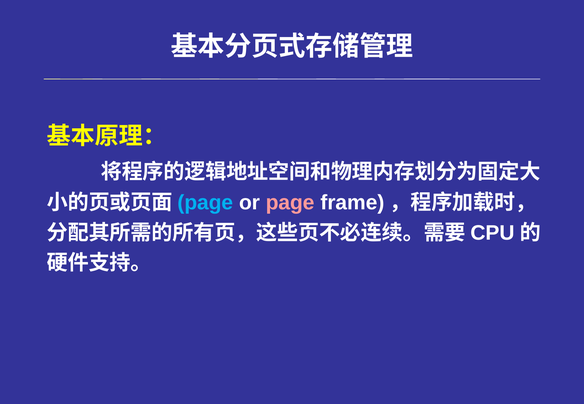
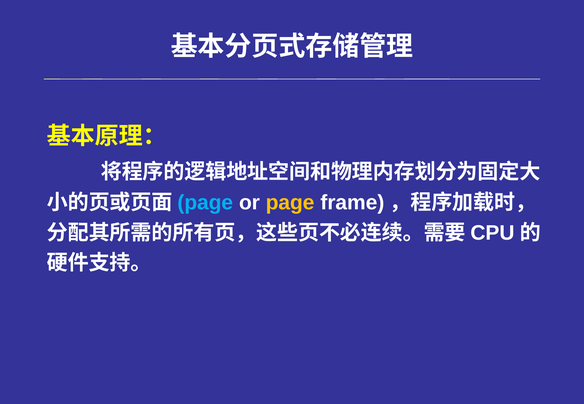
page colour: pink -> yellow (290, 203)
